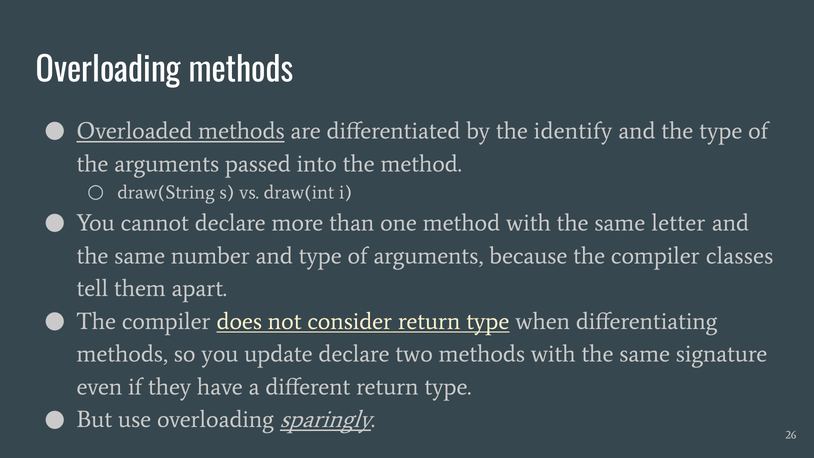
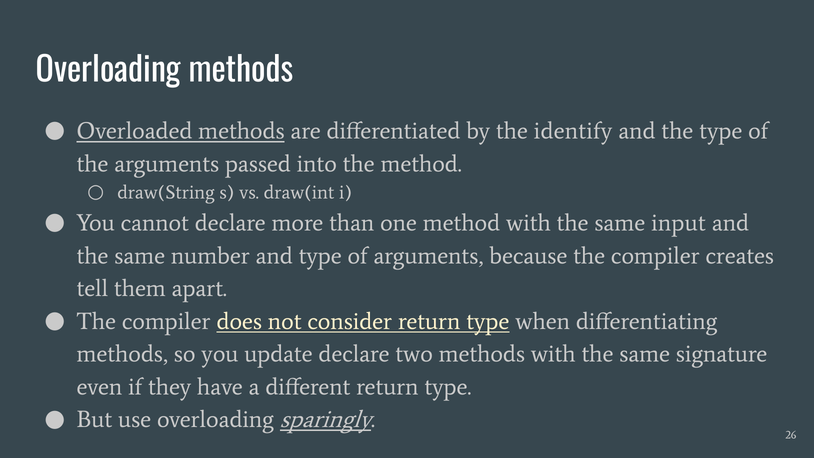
letter: letter -> input (678, 223)
classes: classes -> creates (740, 256)
